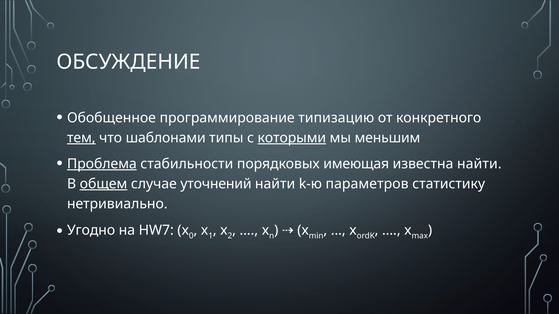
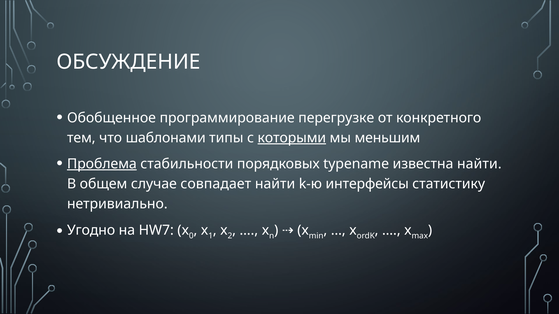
типизацию: типизацию -> перегрузке (336, 118)
тем underline: present -> none (81, 138)
имеющая: имеющая -> typename (356, 164)
общем underline: present -> none (104, 184)
уточнений: уточнений -> совпадает (216, 184)
параметров: параметров -> интерфейсы (367, 184)
